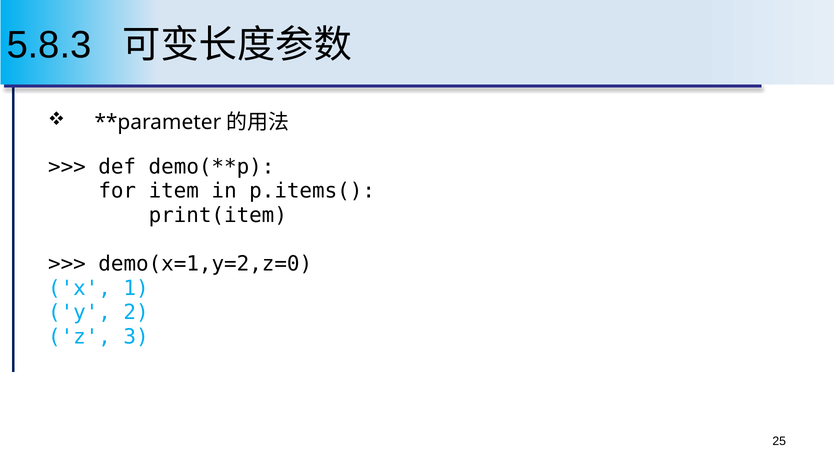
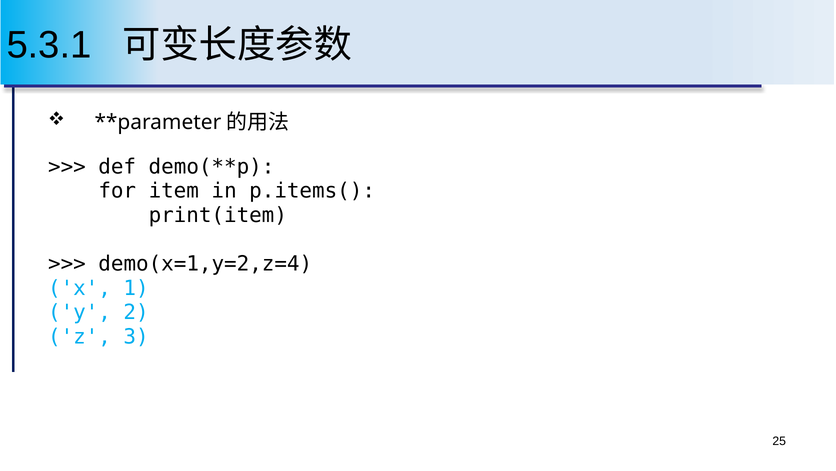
5.8.3: 5.8.3 -> 5.3.1 (49, 45)
demo(x=1,y=2,z=0: demo(x=1,y=2,z=0 -> demo(x=1,y=2,z=4 (205, 263)
